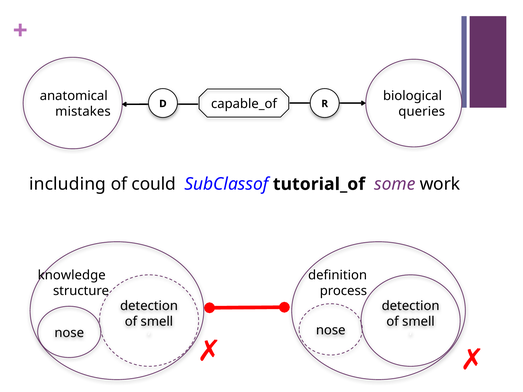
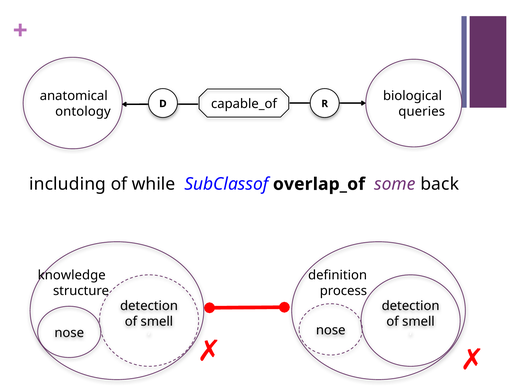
mistakes: mistakes -> ontology (83, 112)
could: could -> while (154, 184)
tutorial_of: tutorial_of -> overlap_of (319, 184)
work: work -> back (440, 184)
